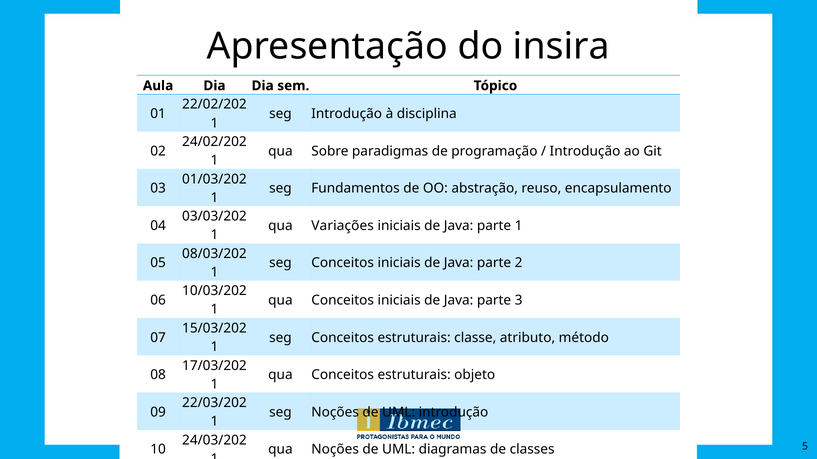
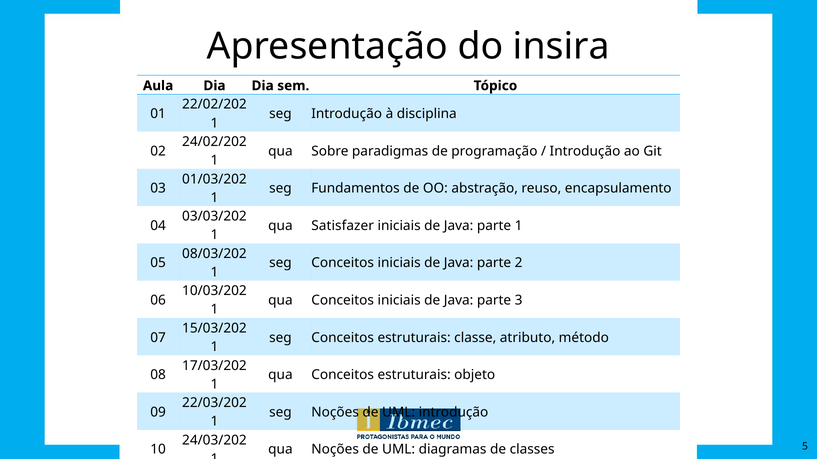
Variações: Variações -> Satisfazer (343, 226)
